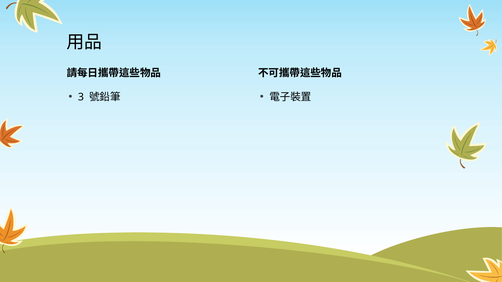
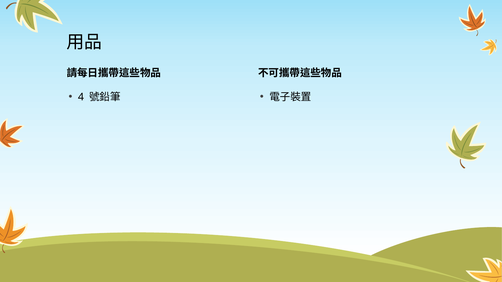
3: 3 -> 4 (81, 97)
